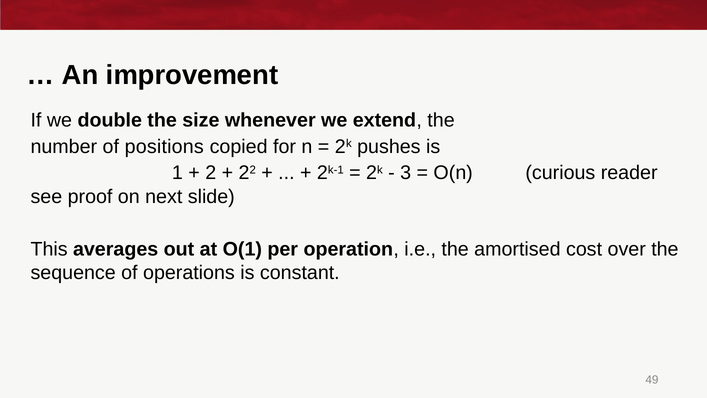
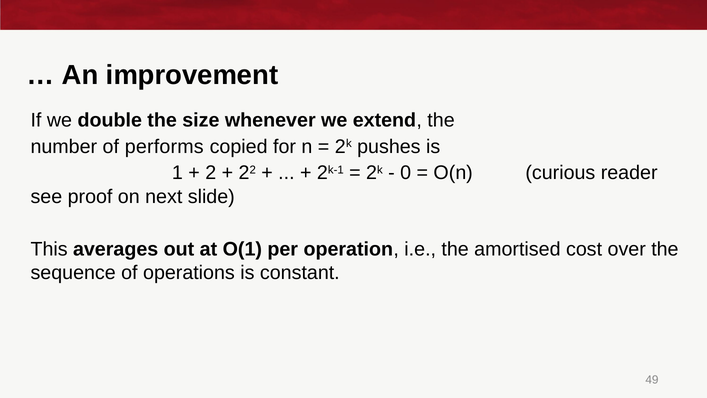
positions: positions -> performs (164, 146)
3: 3 -> 0 (406, 173)
